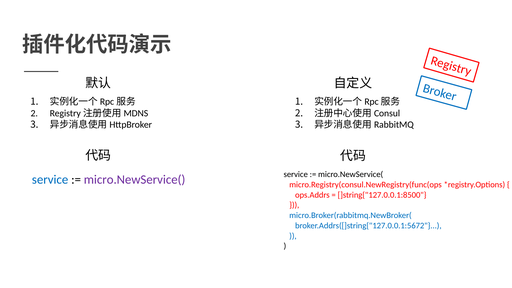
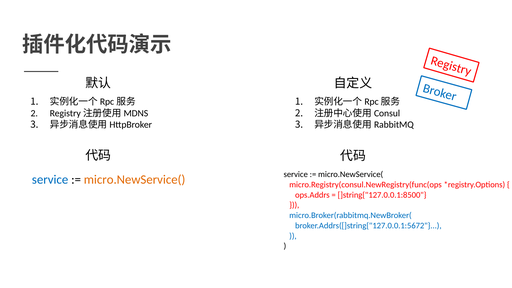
micro.NewService( colour: purple -> orange (135, 180)
